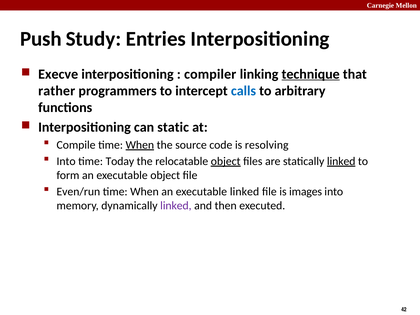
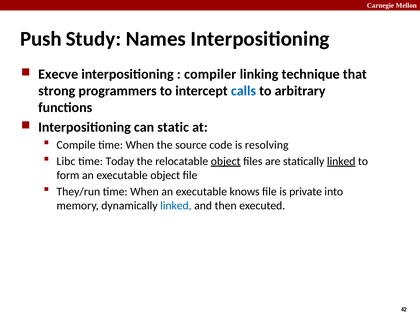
Entries: Entries -> Names (156, 39)
technique underline: present -> none (311, 74)
rather: rather -> strong (57, 91)
When underline: present -> none (140, 145)
Into: Into -> Libc (66, 161)
Even/run: Even/run -> They/run (78, 191)
executable linked: linked -> knows (245, 191)
images: images -> private (306, 191)
linked colour: purple -> blue (176, 206)
